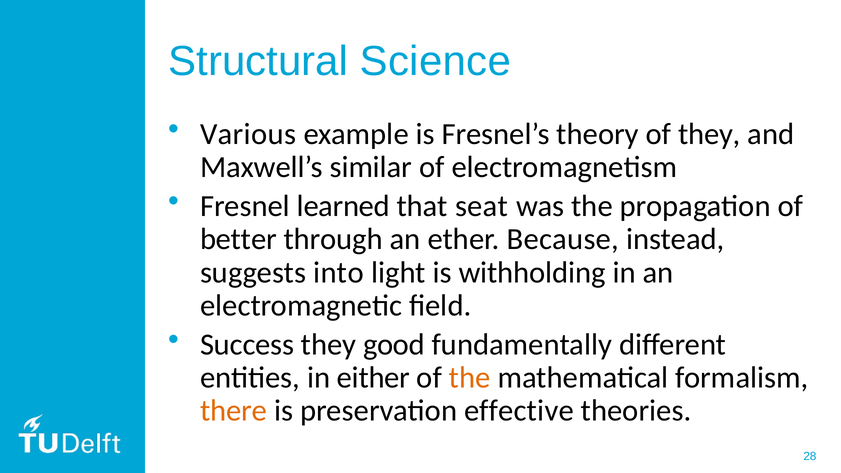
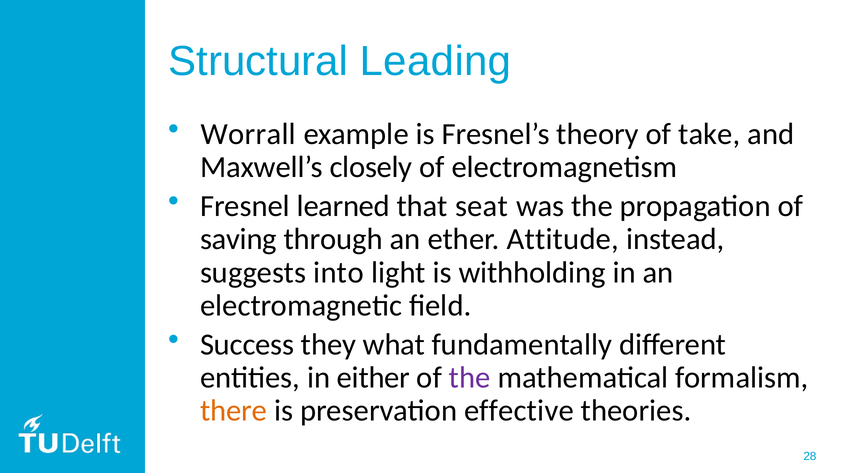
Science: Science -> Leading (435, 61)
Various: Various -> Worrall (248, 134)
of they: they -> take (709, 134)
similar: similar -> closely (371, 167)
better: better -> saving (238, 239)
Because: Because -> Attitude (563, 239)
good: good -> what (394, 345)
the colour: orange -> purple (470, 378)
